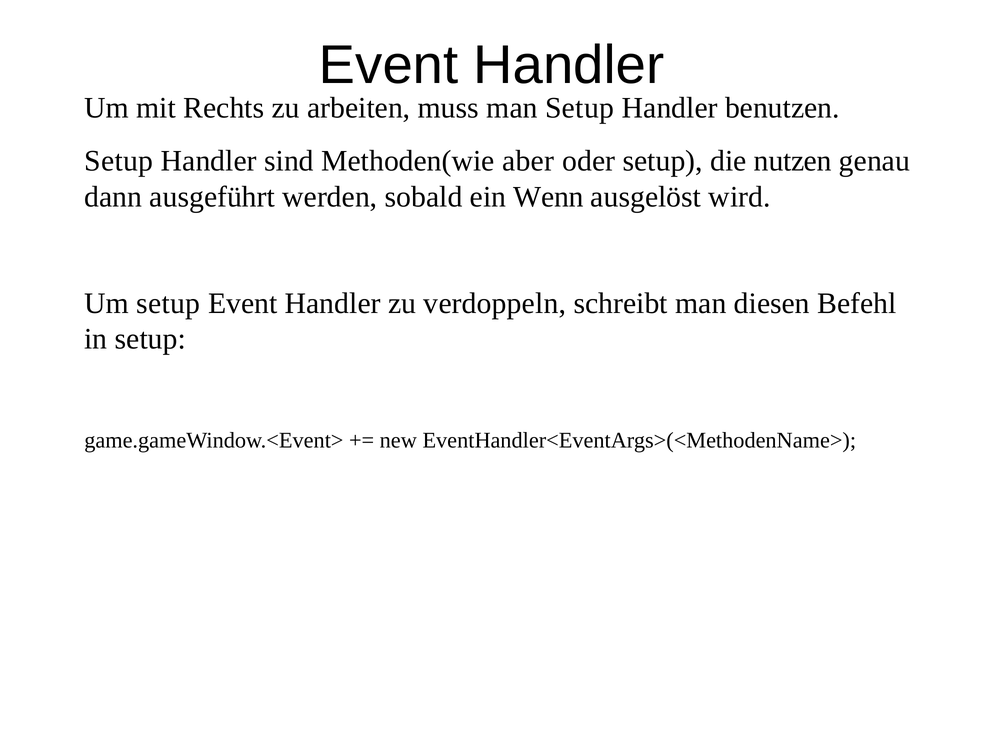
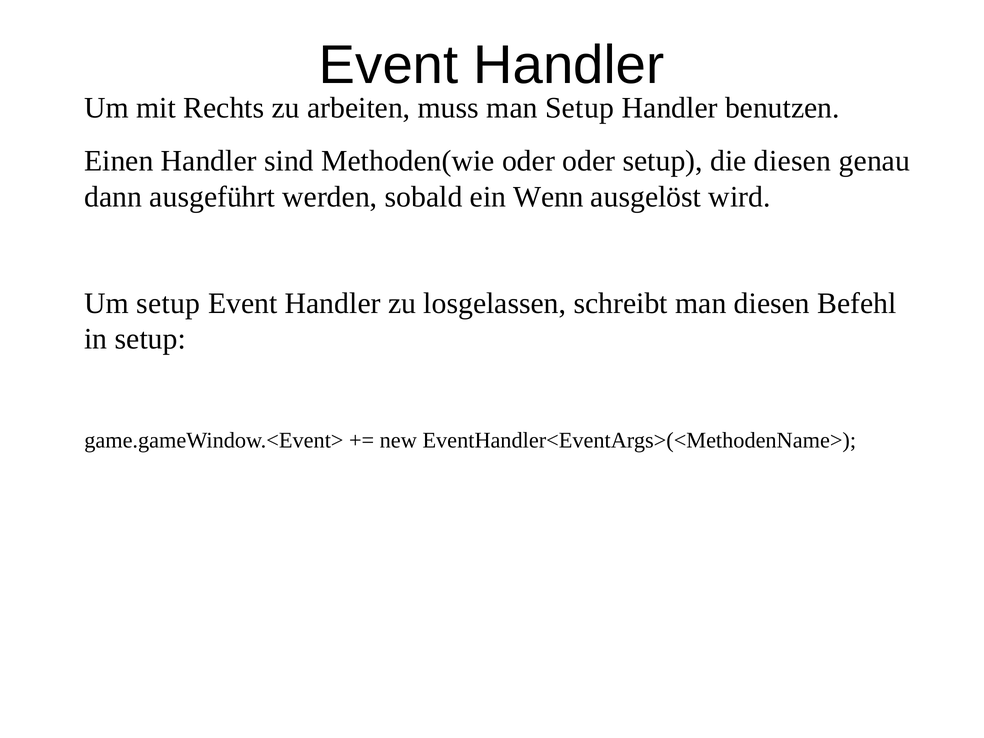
Setup: Setup -> Einen (119, 161)
Methoden(wie aber: aber -> oder (529, 161)
die nutzen: nutzen -> diesen (793, 161)
verdoppeln: verdoppeln -> losgelassen (495, 303)
